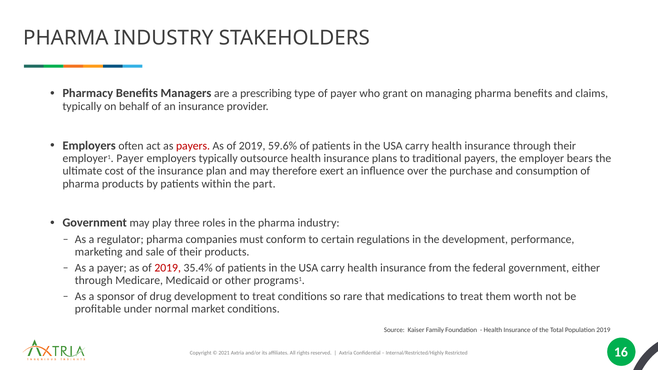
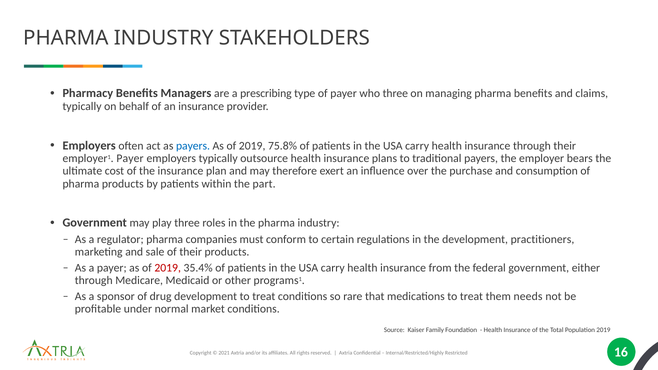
who grant: grant -> three (395, 94)
payers colour: red -> blue (193, 146)
59.6%: 59.6% -> 75.8% (283, 146)
performance: performance -> practitioners (542, 239)
worth: worth -> needs (528, 297)
